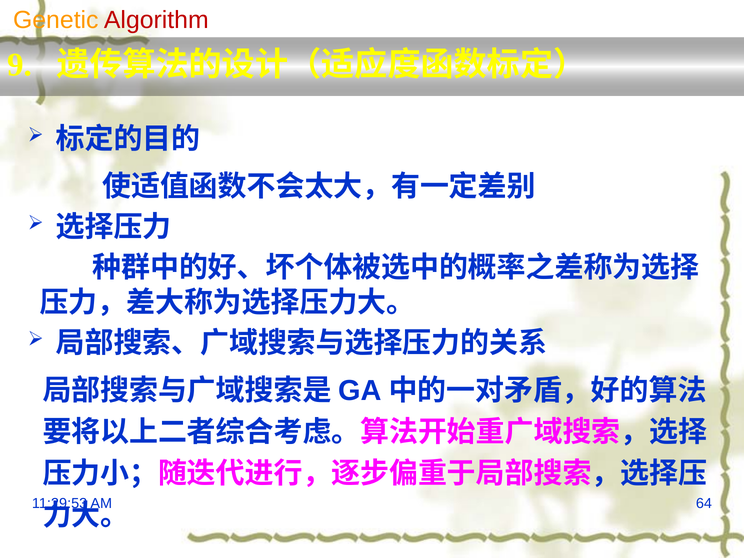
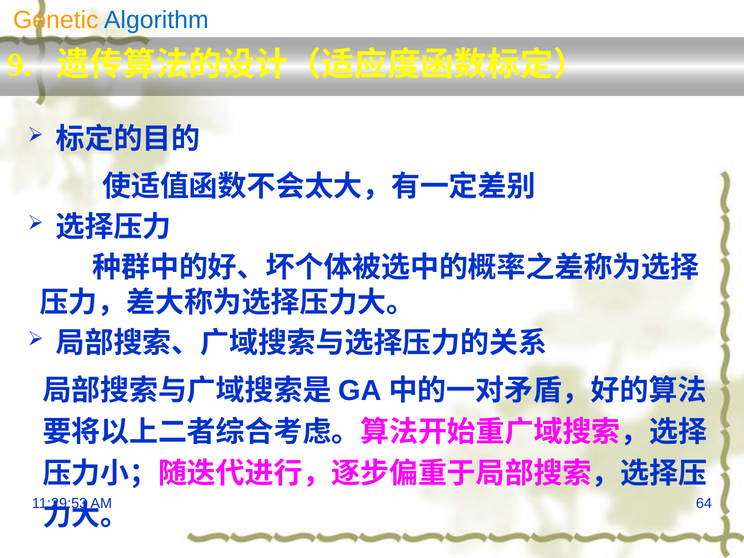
Algorithm colour: red -> blue (156, 20)
